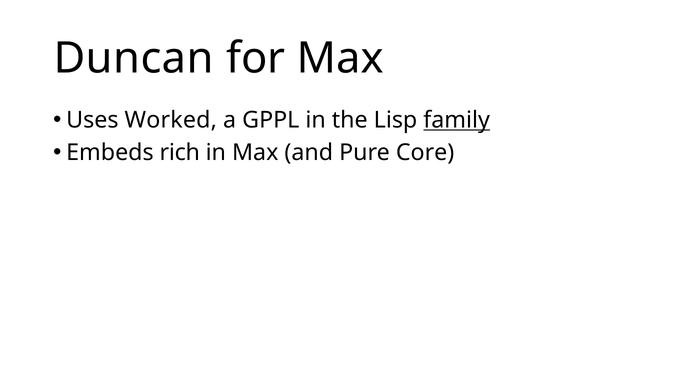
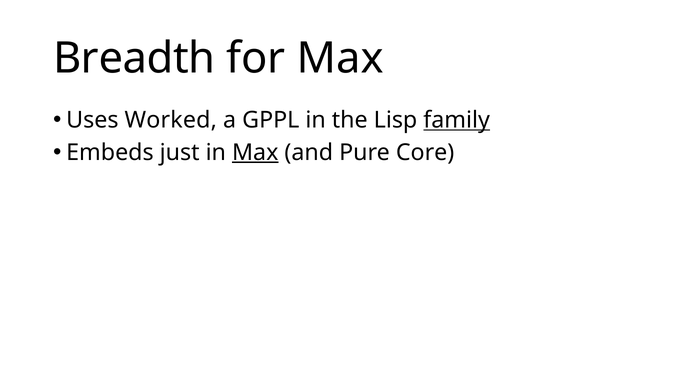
Duncan: Duncan -> Breadth (134, 58)
rich: rich -> just (180, 152)
Max underline: none -> present (255, 152)
